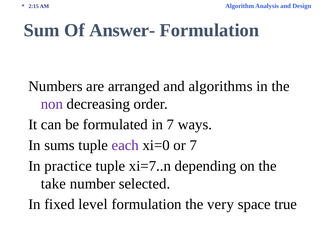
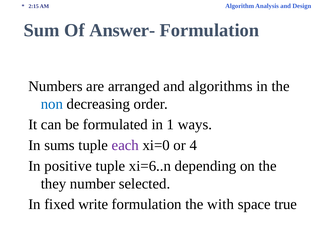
non colour: purple -> blue (52, 104)
in 7: 7 -> 1 (170, 125)
or 7: 7 -> 4 (193, 146)
practice: practice -> positive (68, 166)
xi=7..n: xi=7..n -> xi=6..n (150, 166)
take: take -> they (54, 184)
level: level -> write (93, 205)
very: very -> with (221, 205)
